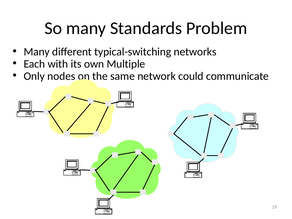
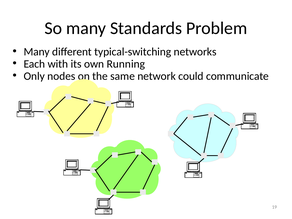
Multiple: Multiple -> Running (126, 64)
